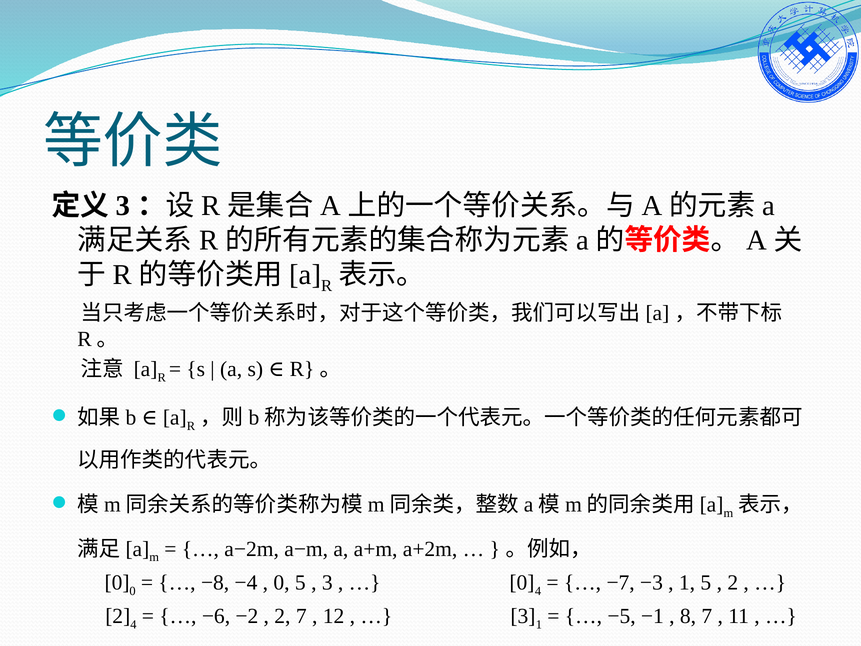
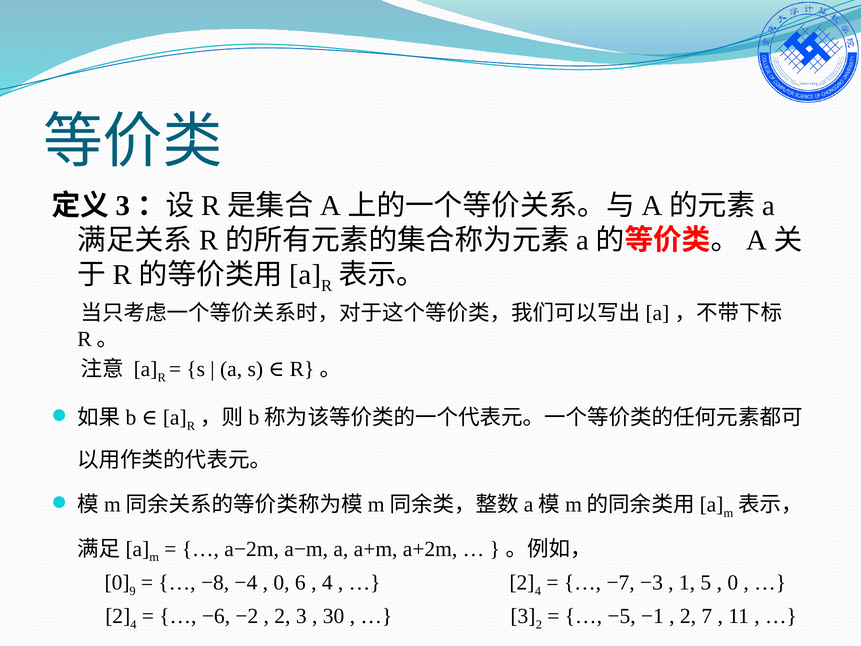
0 0: 0 -> 9 (133, 591)
0 5: 5 -> 6 (300, 582)
3: 3 -> 4 (327, 582)
0: 0 -> 2 (522, 582)
2: 2 -> 0 (733, 582)
2 7: 7 -> 3 (301, 616)
12: 12 -> 30 (334, 616)
3 1: 1 -> 2 (539, 624)
8: 8 -> 2 (688, 616)
